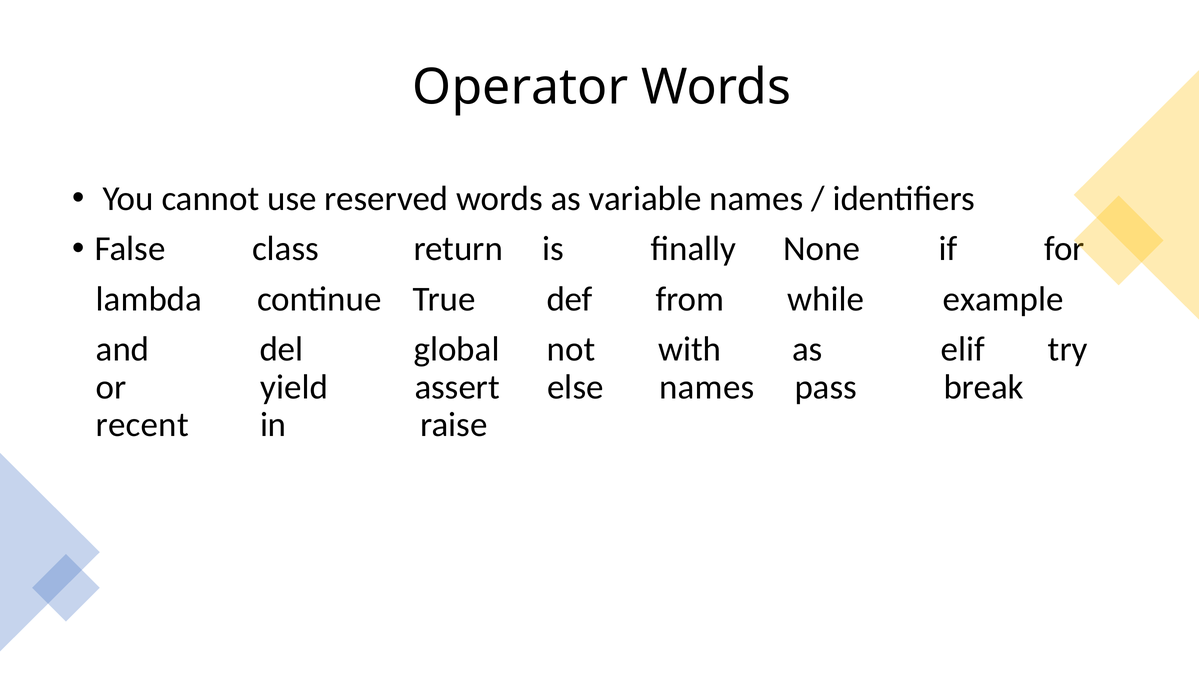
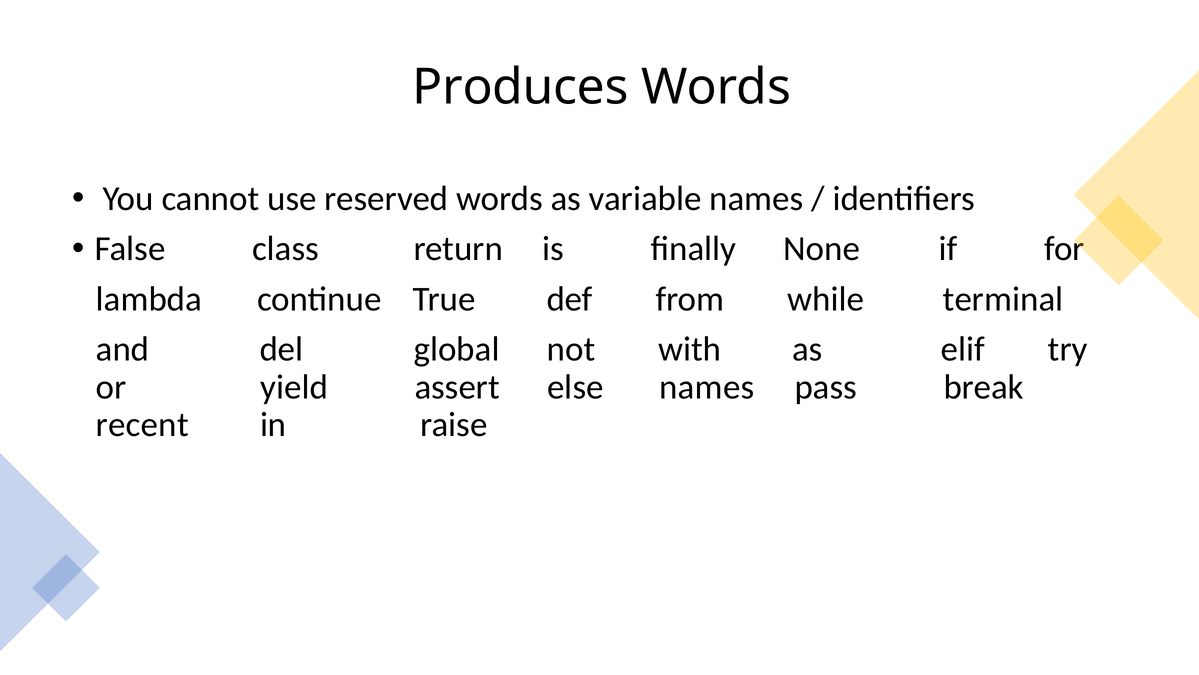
Operator: Operator -> Produces (521, 87)
example: example -> terminal (1003, 299)
